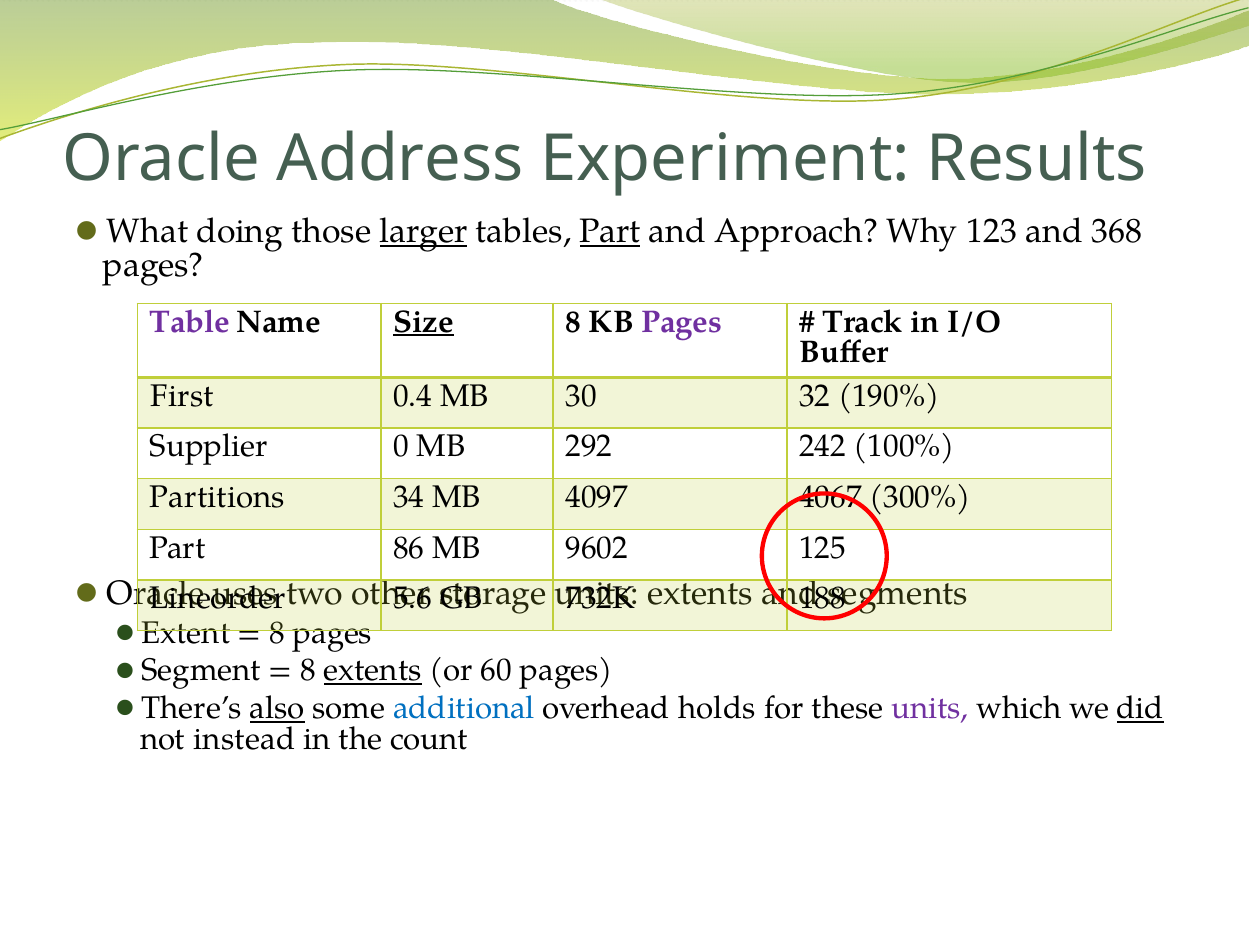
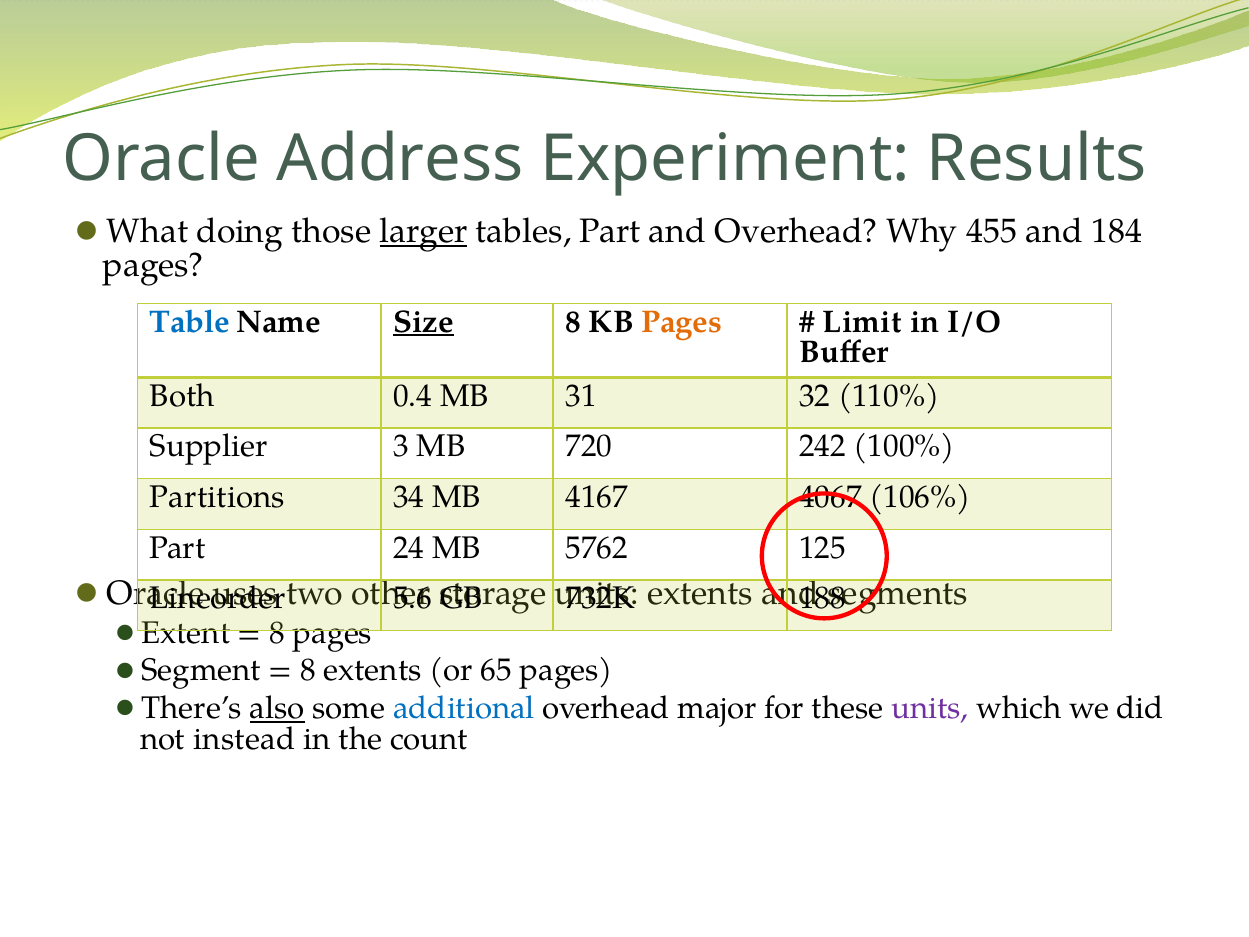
Part underline: present -> none (610, 232)
and Approach: Approach -> Overhead (796, 232)
123: 123 -> 455 (992, 232)
368: 368 -> 184 (1117, 232)
Table colour: purple -> blue (190, 322)
Pages colour: purple -> orange (682, 322)
Track: Track -> Limit (862, 322)
First: First -> Both (182, 396)
30: 30 -> 31 (581, 396)
190%: 190% -> 110% (889, 396)
0: 0 -> 3 (401, 446)
292: 292 -> 720 (589, 446)
4097: 4097 -> 4167 (597, 497)
300%: 300% -> 106% (920, 497)
86: 86 -> 24 (409, 548)
9602: 9602 -> 5762 (597, 548)
extents underline: present -> none (373, 670)
60: 60 -> 65 (496, 670)
holds: holds -> major (717, 708)
did underline: present -> none (1140, 708)
